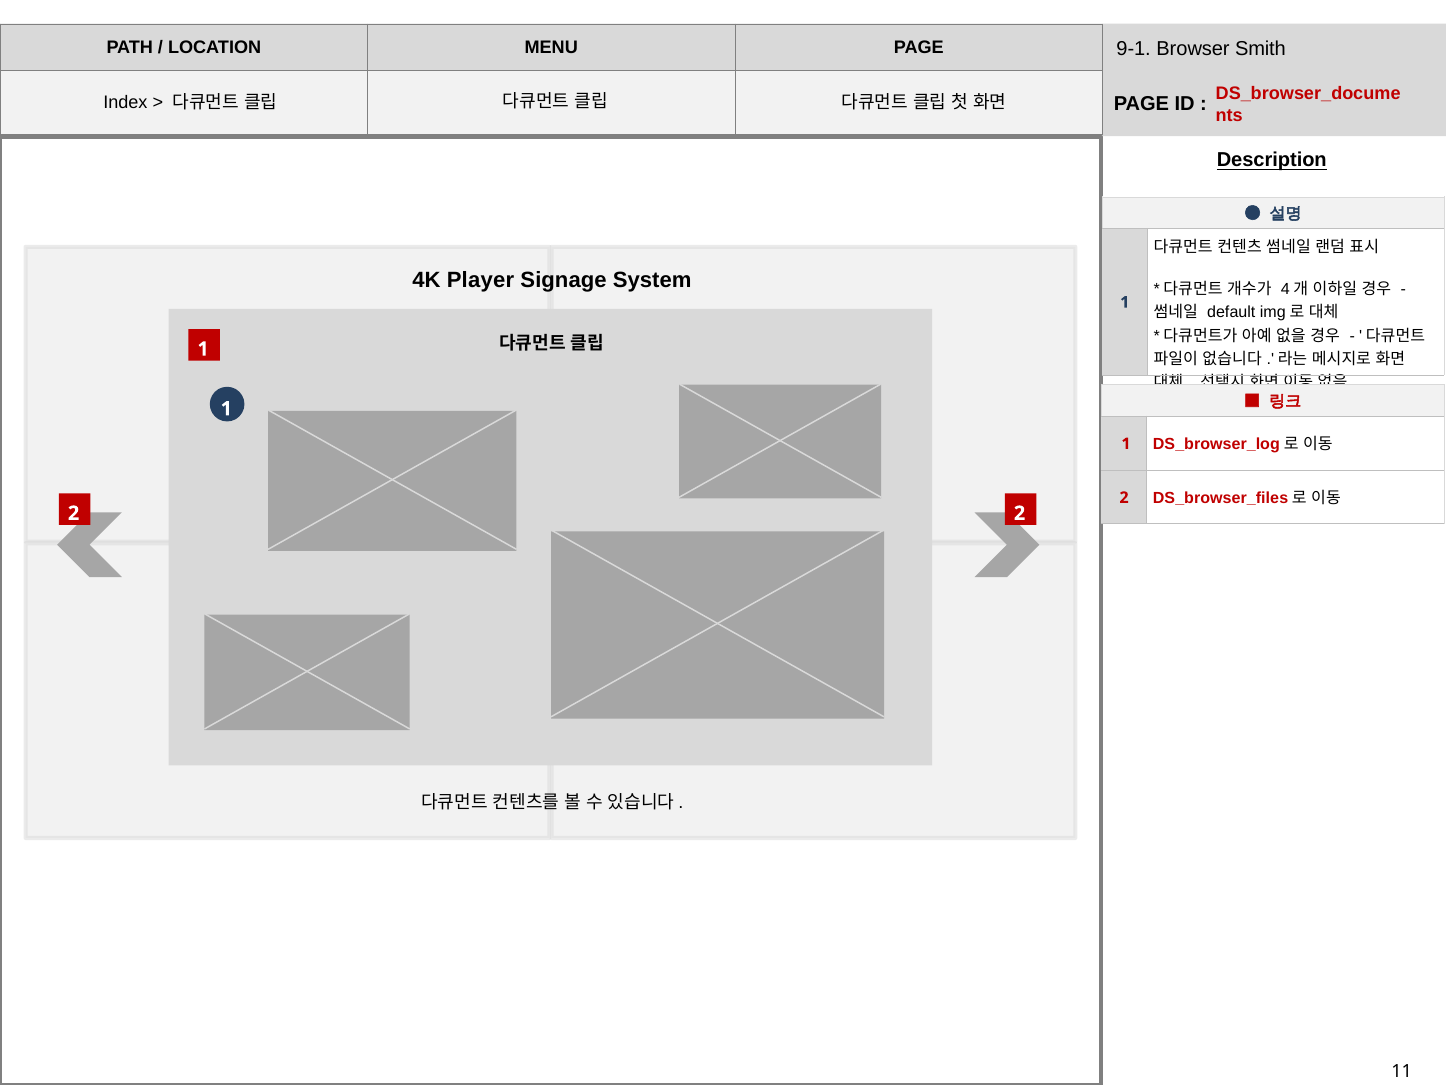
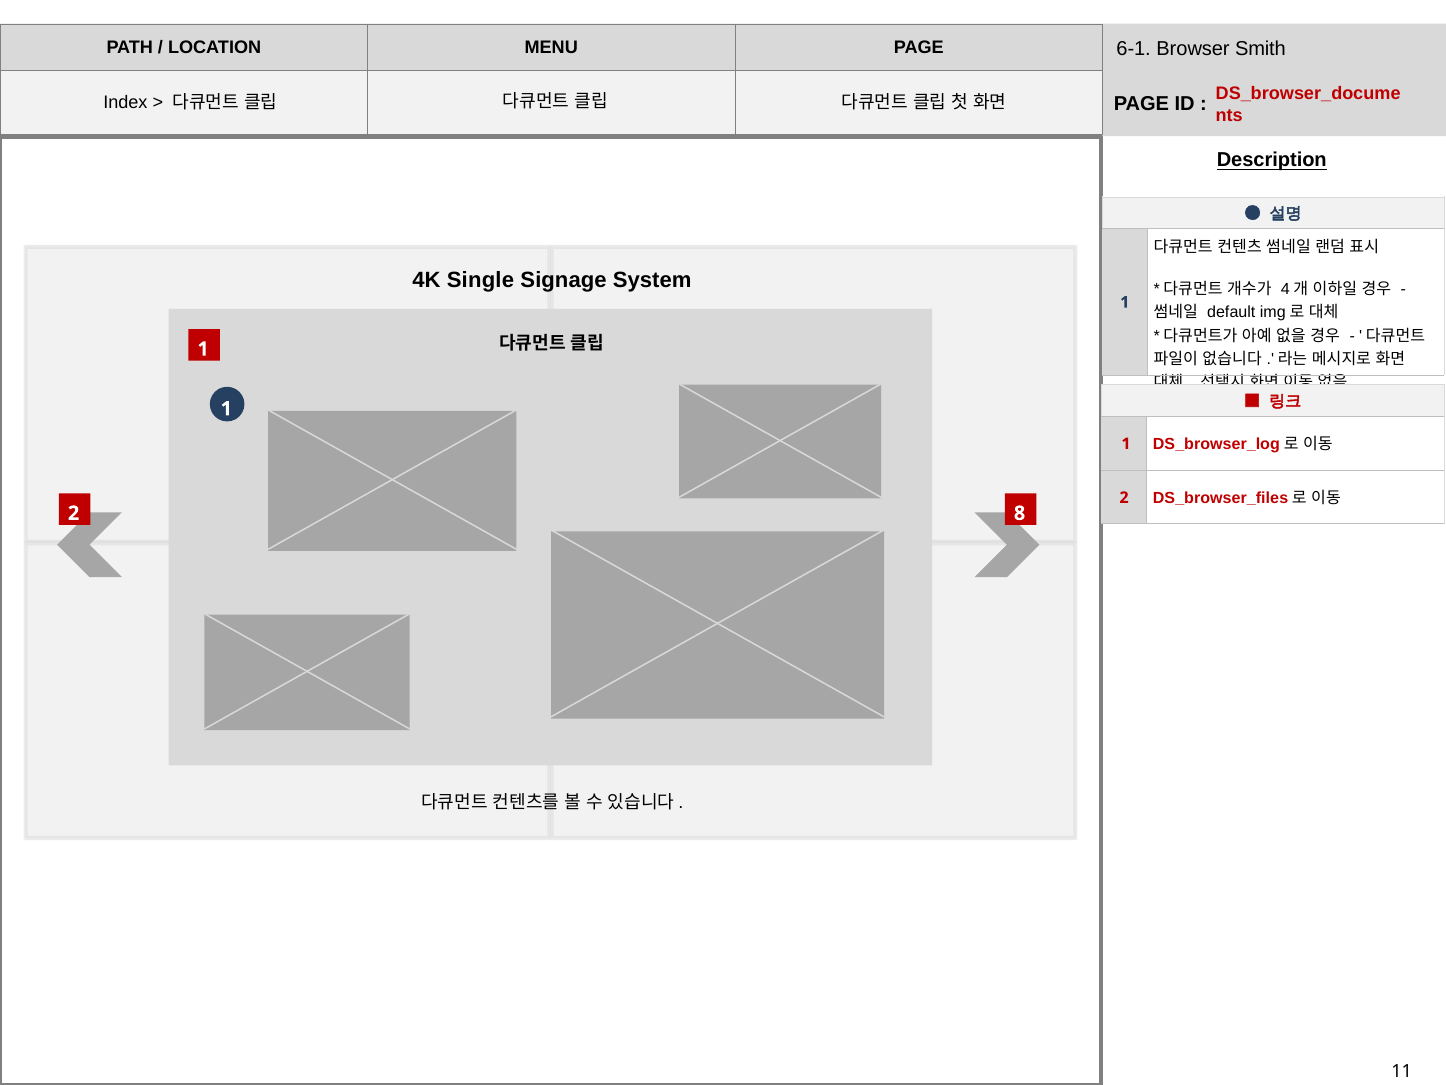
9-1: 9-1 -> 6-1 (1134, 48)
Player: Player -> Single (480, 280)
2 2: 2 -> 8 (1020, 513)
